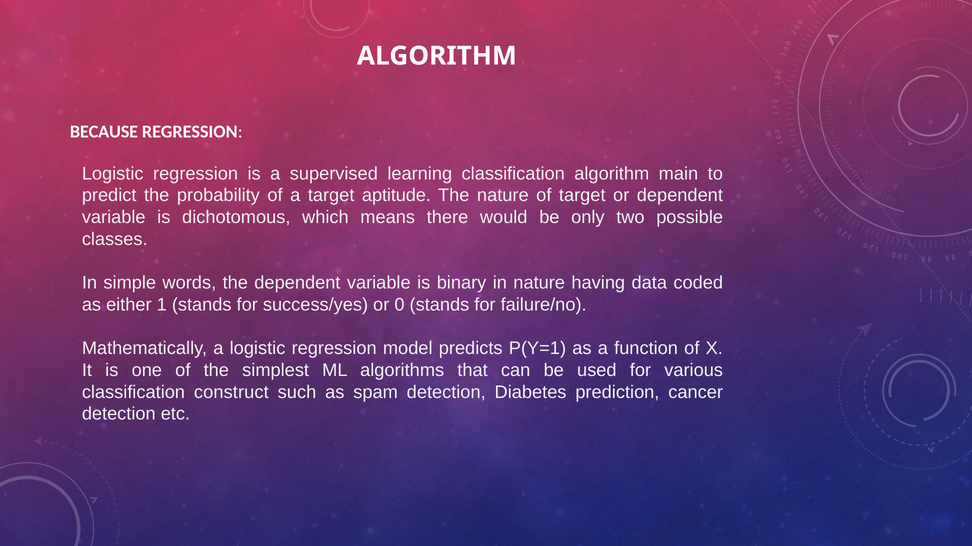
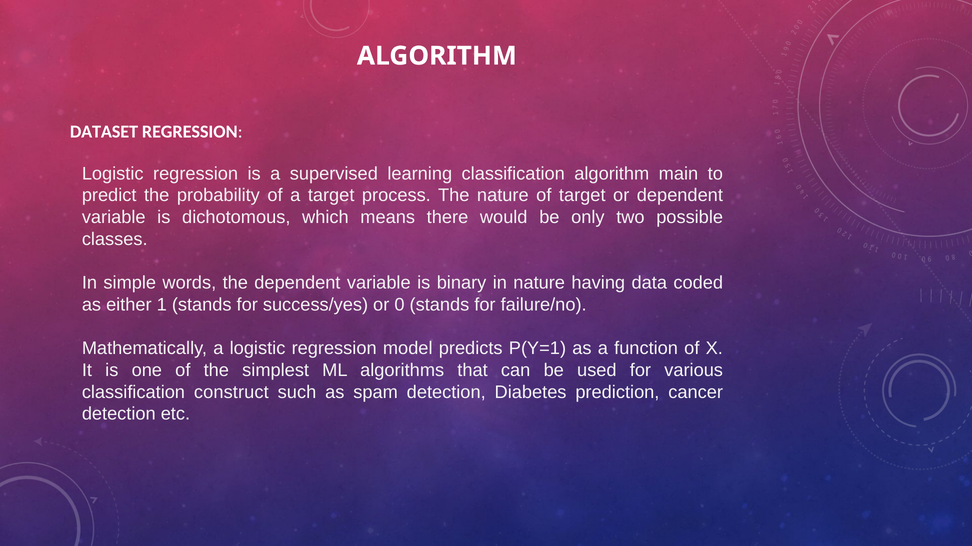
BECAUSE: BECAUSE -> DATASET (104, 132)
aptitude: aptitude -> process (396, 196)
